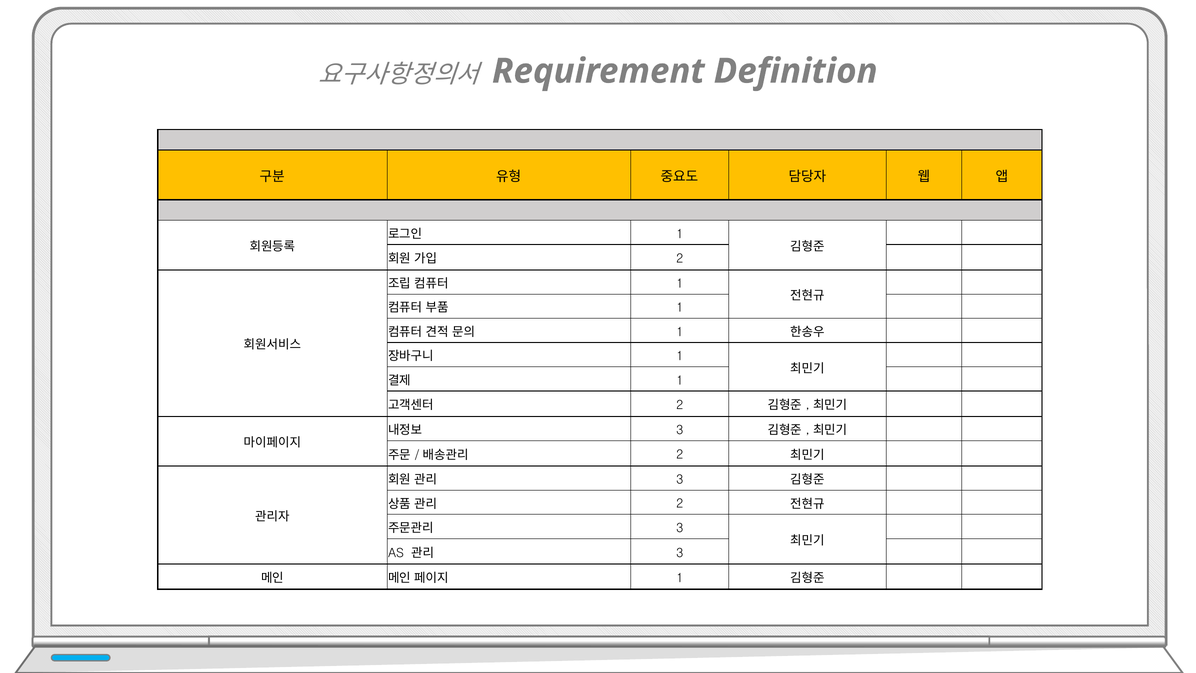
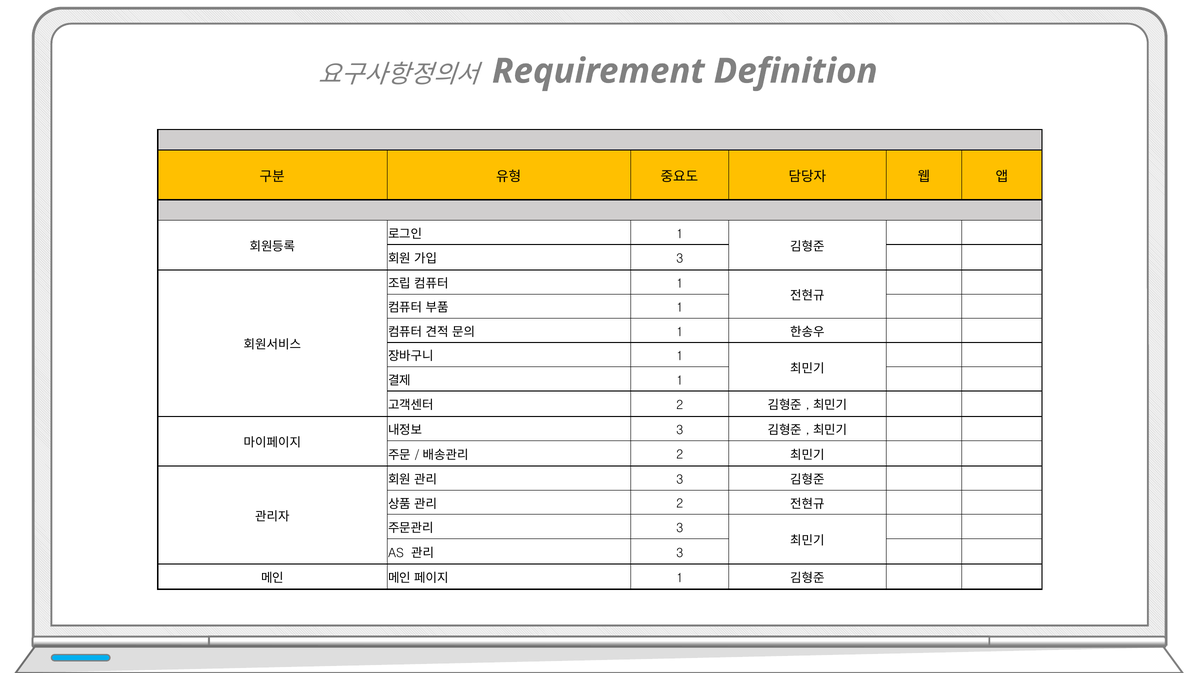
2: 2 -> 3 (680, 259)
